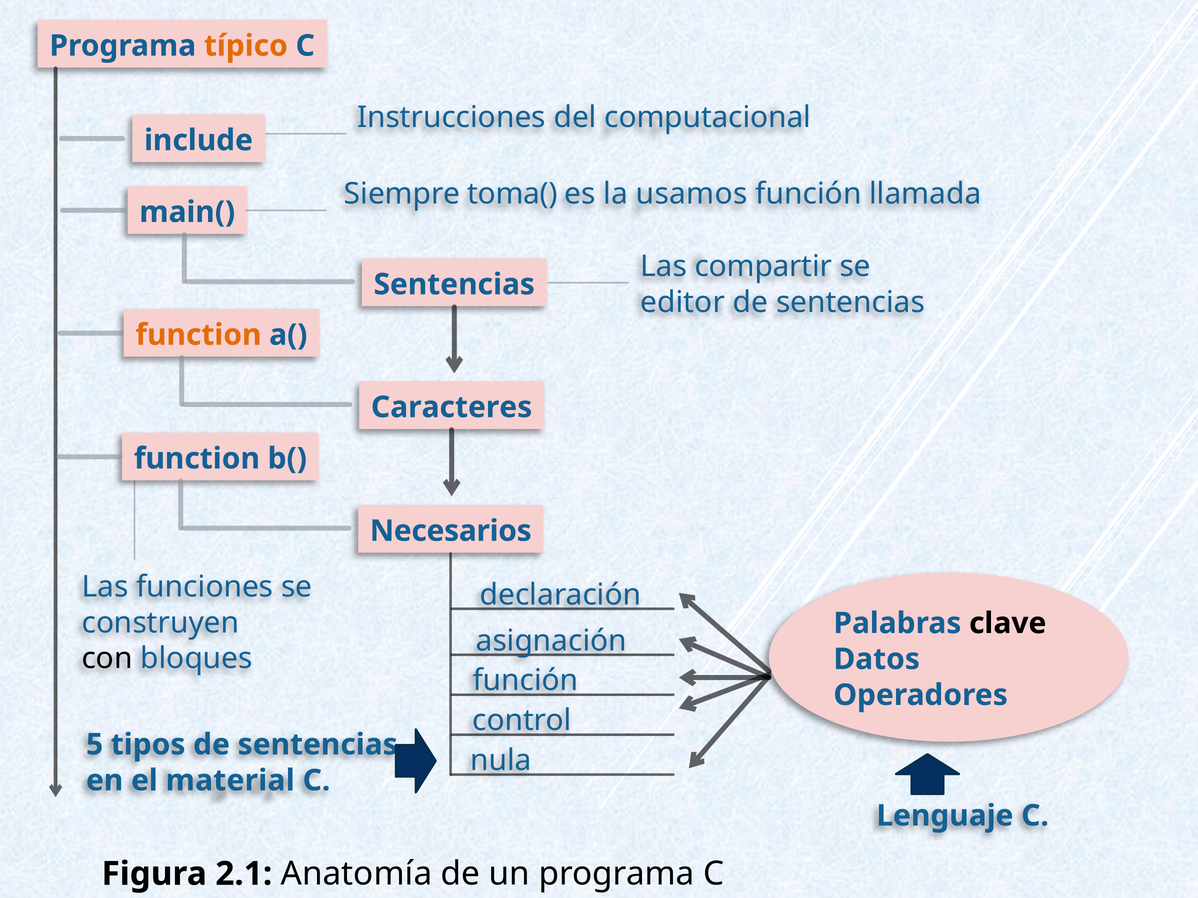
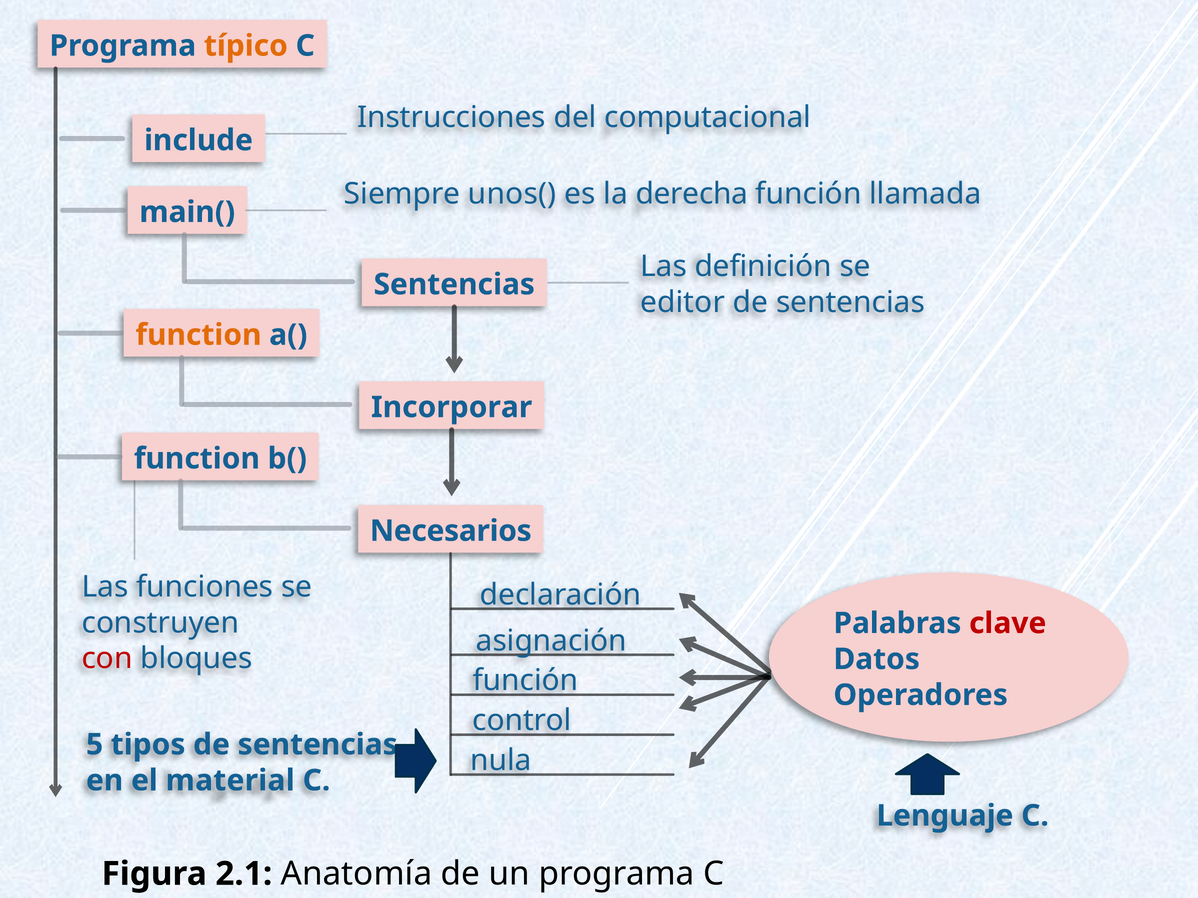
toma(: toma( -> unos( (512, 194)
usamos: usamos -> derecha (692, 194)
compartir: compartir -> definición (763, 266)
Caracteres: Caracteres -> Incorporar (452, 407)
clave colour: black -> red (1008, 624)
con colour: black -> red (107, 659)
